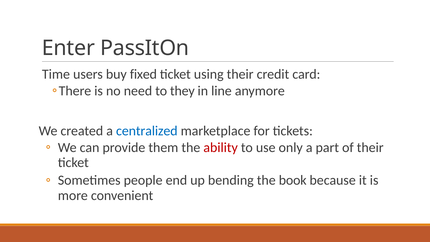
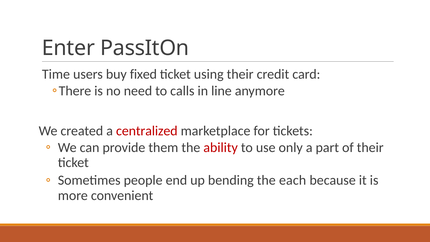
they: they -> calls (182, 91)
centralized colour: blue -> red (147, 131)
book: book -> each (293, 180)
